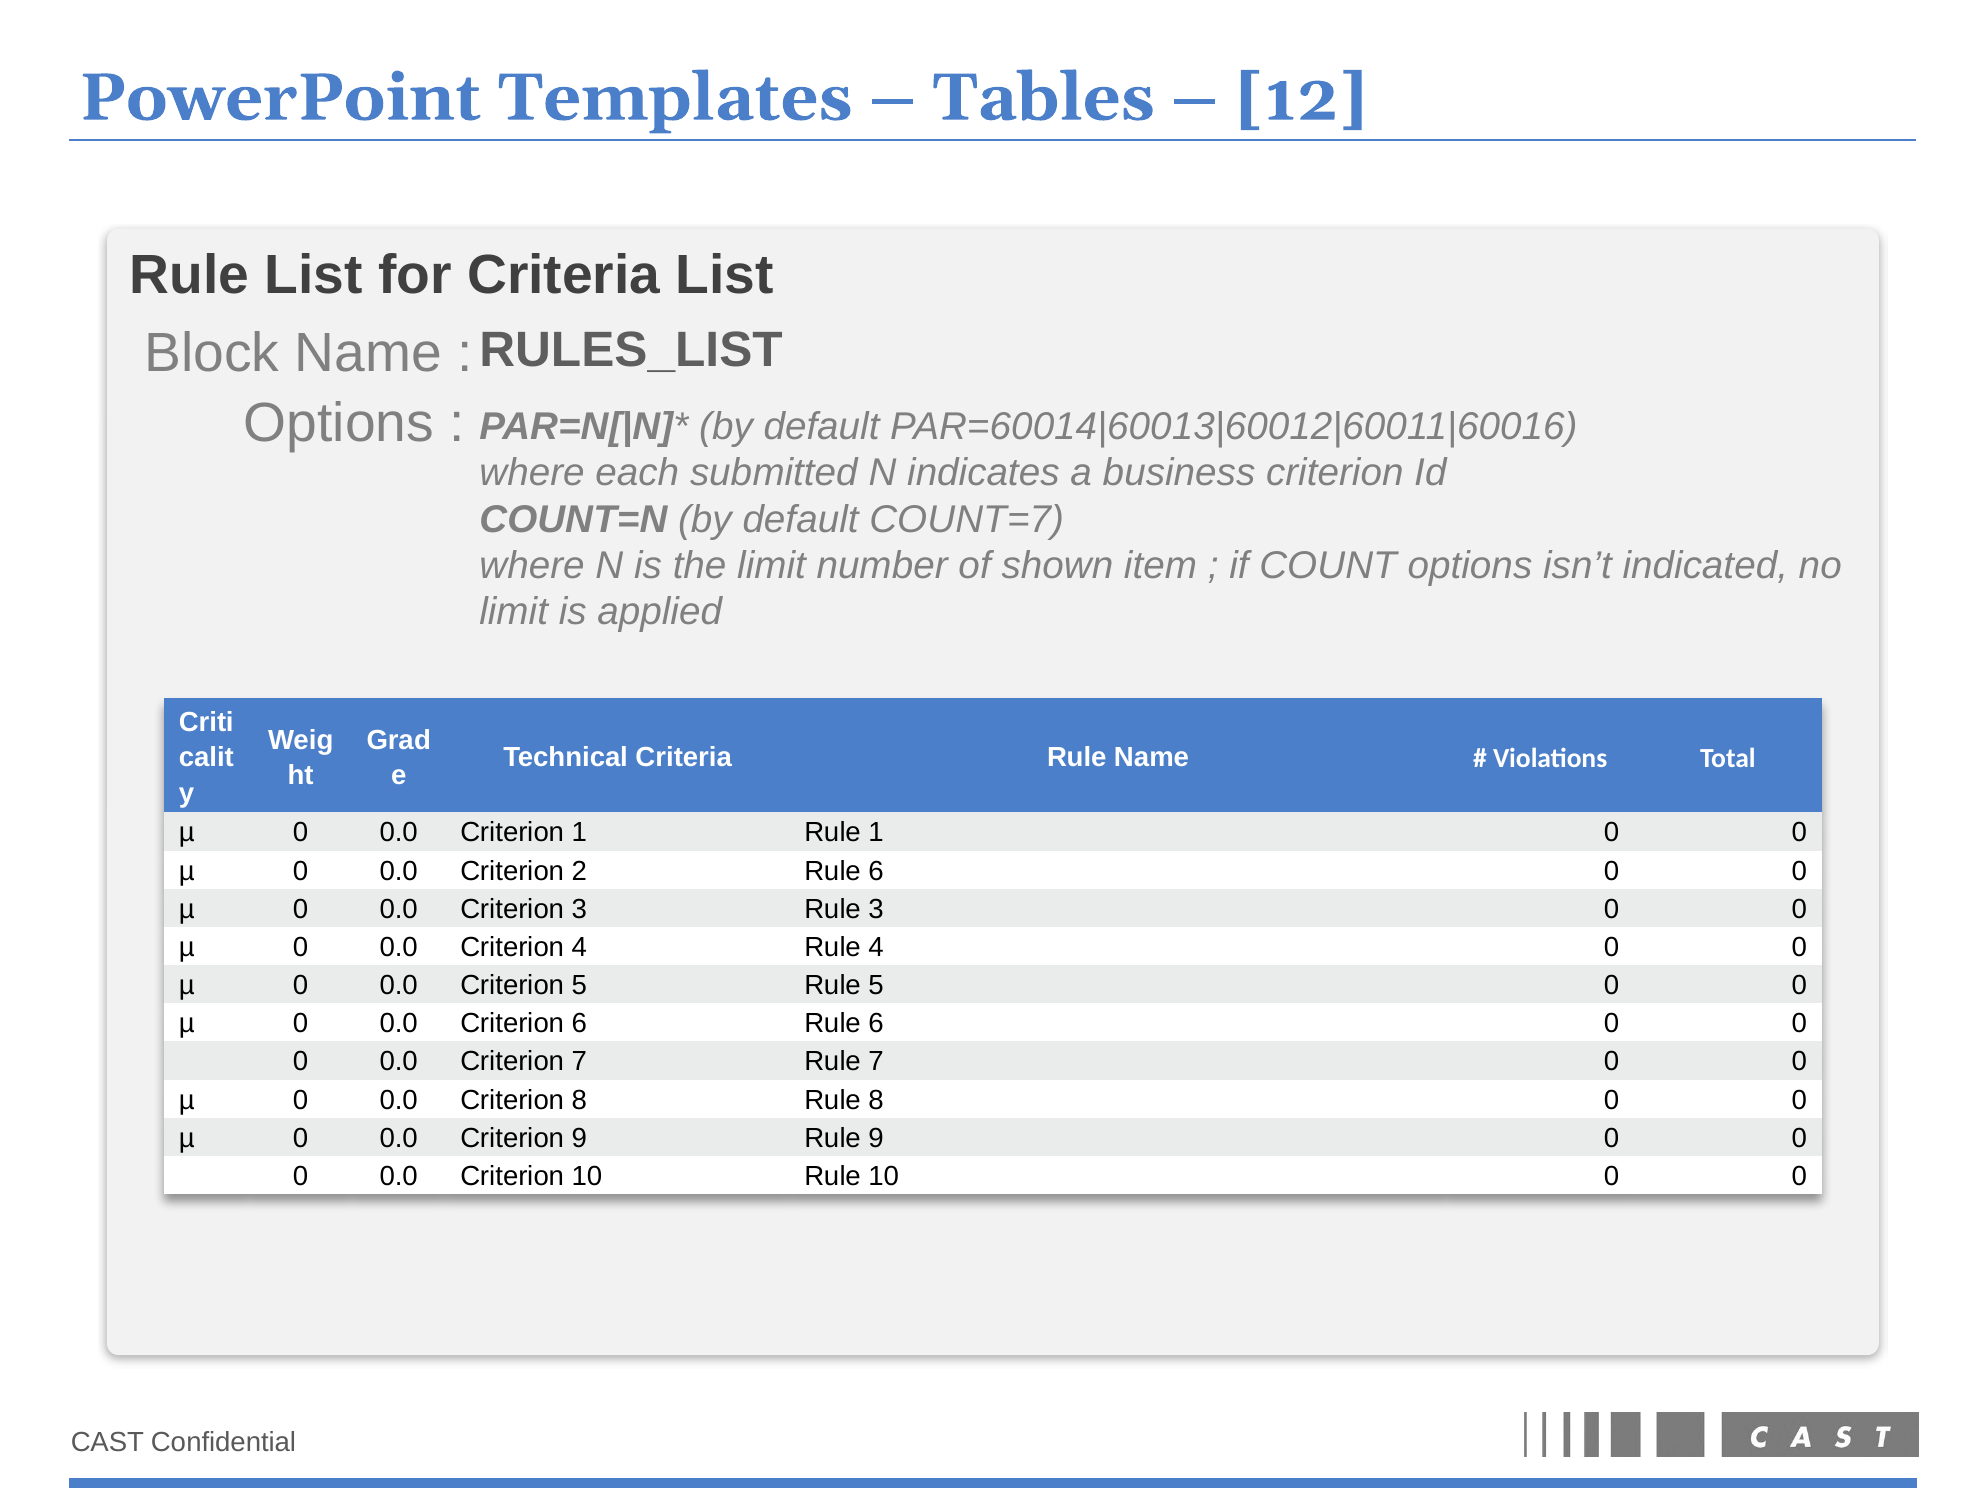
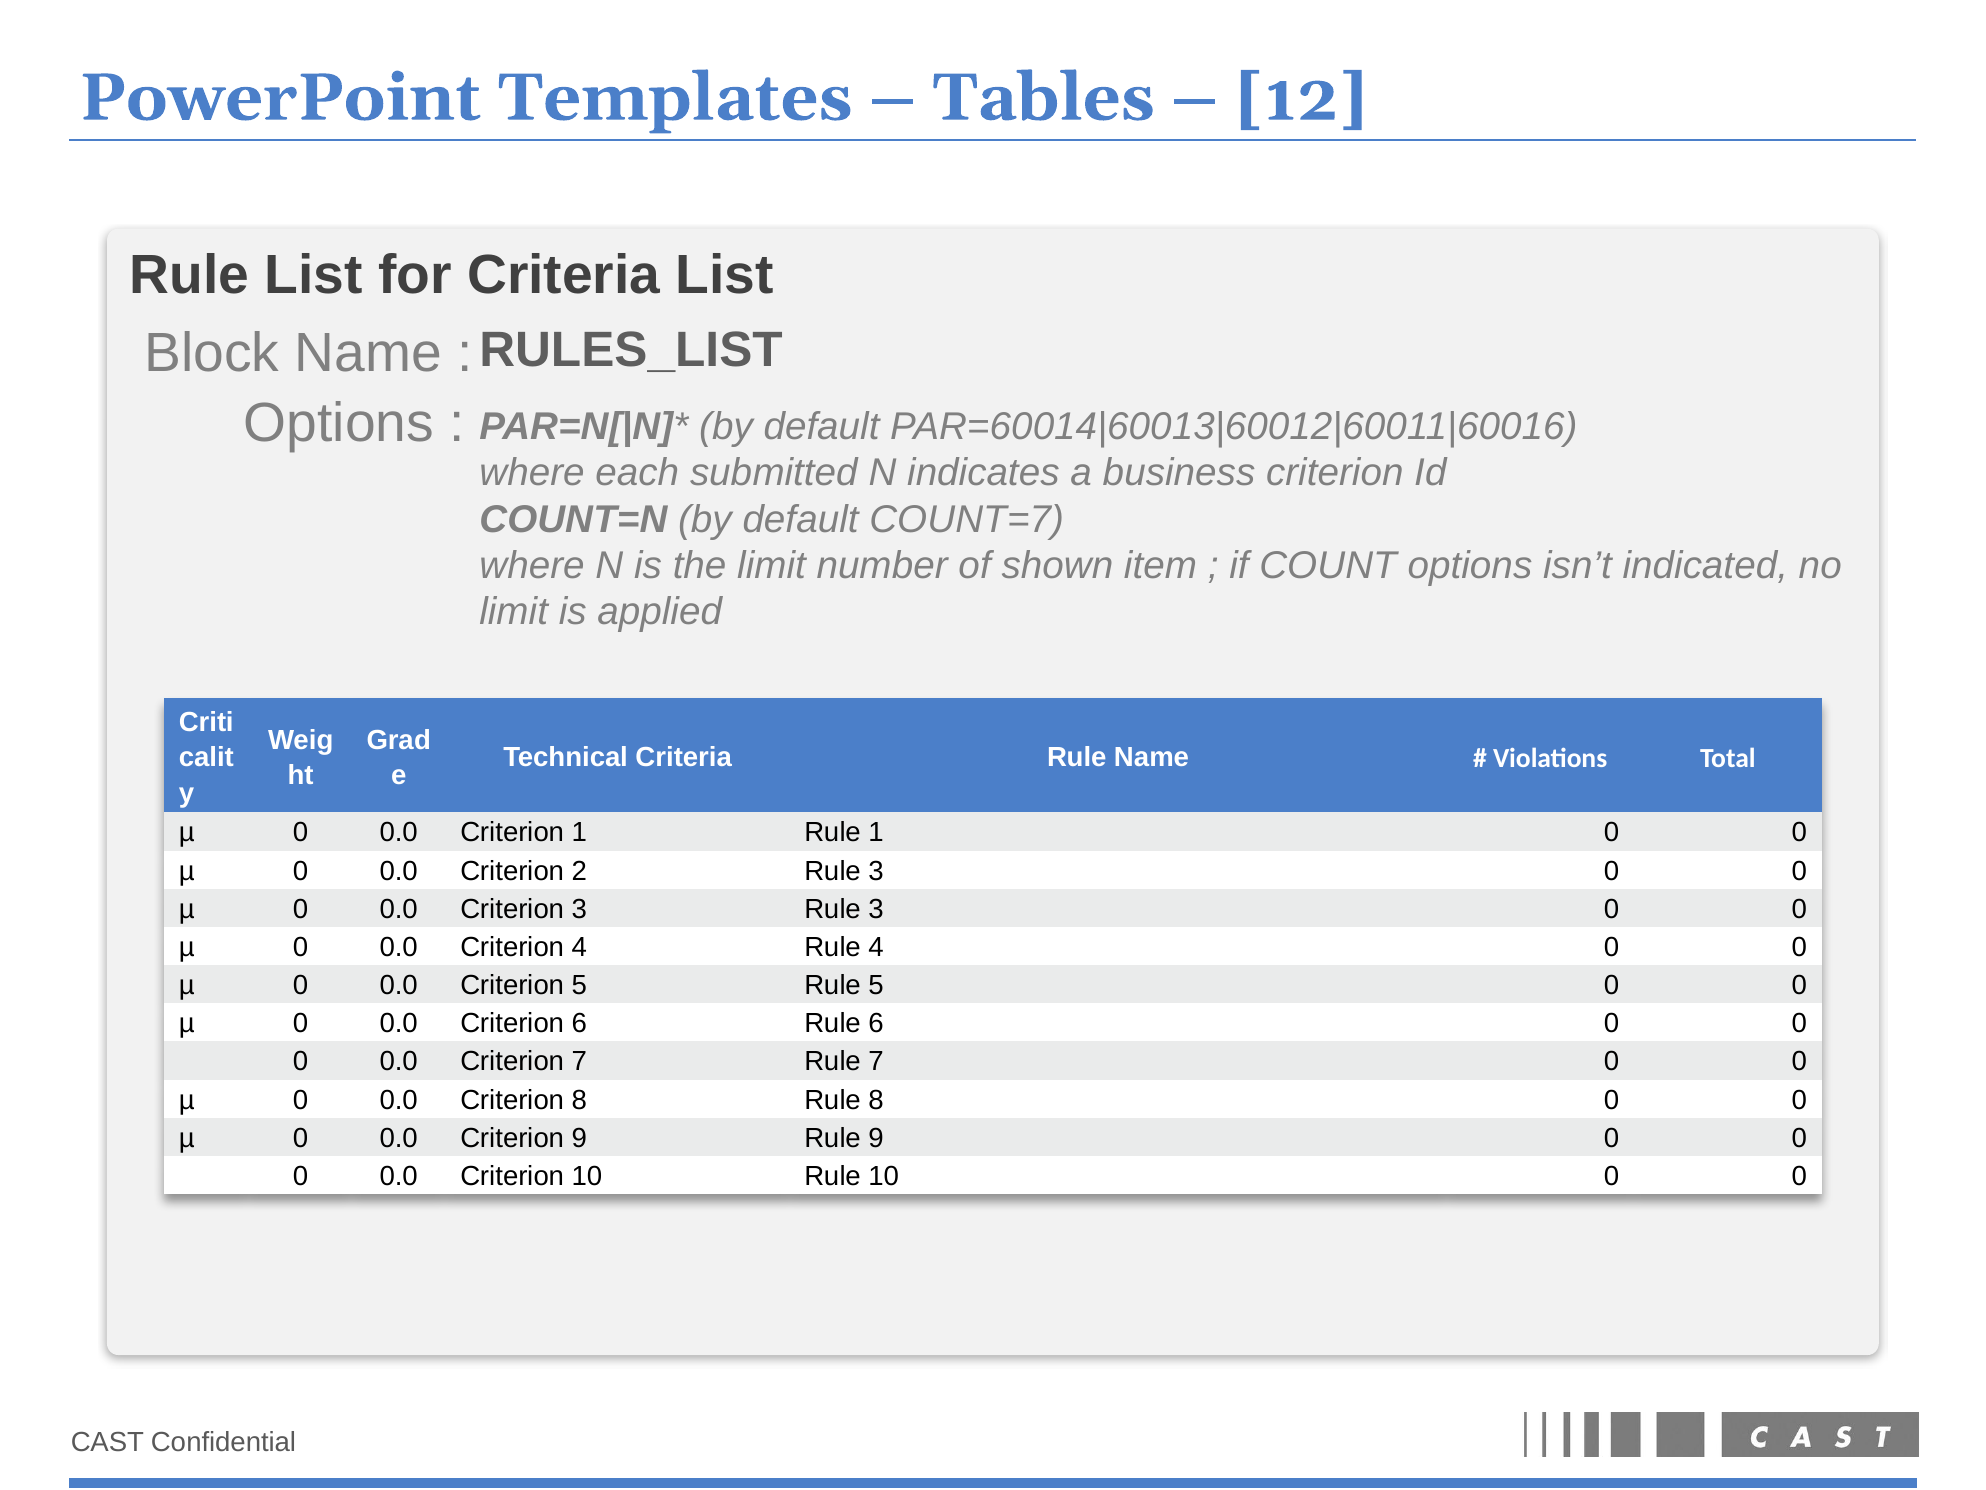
2 Rule 6: 6 -> 3 (876, 871)
